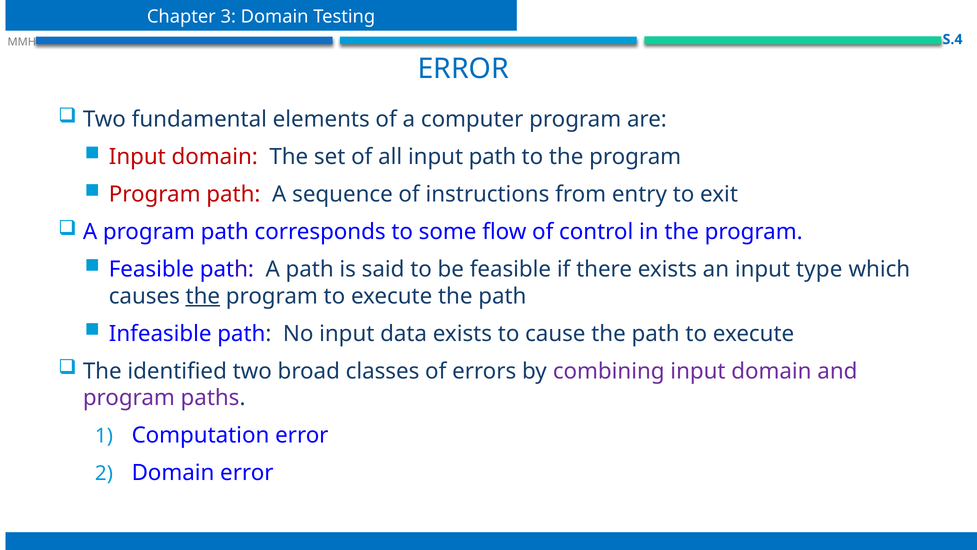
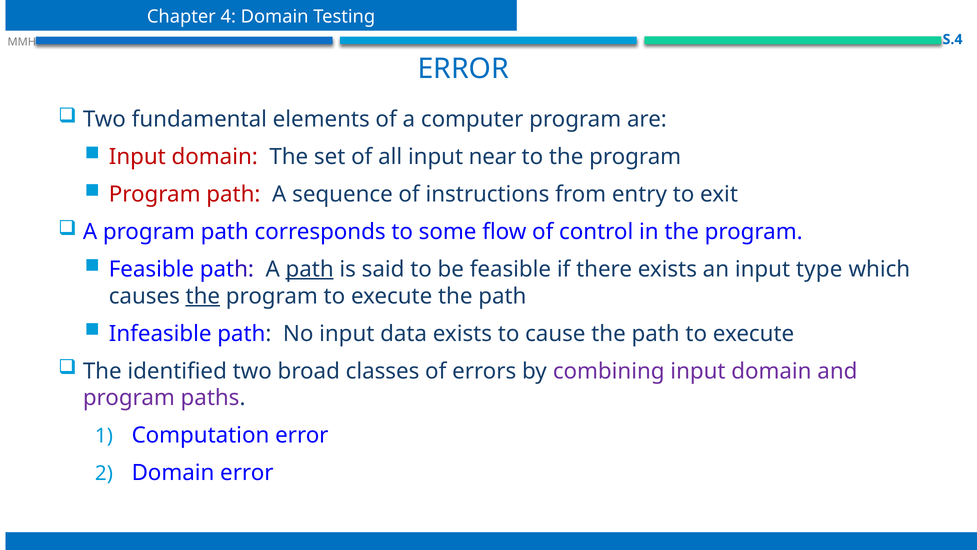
3: 3 -> 4 (228, 17)
input path: path -> near (492, 157)
path underline: none -> present (310, 269)
